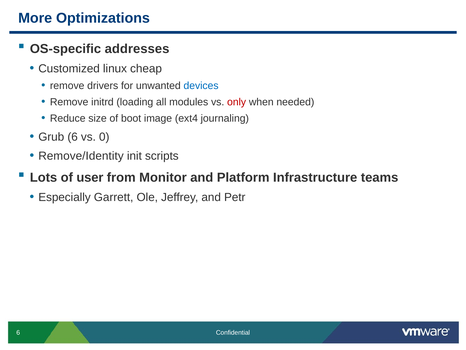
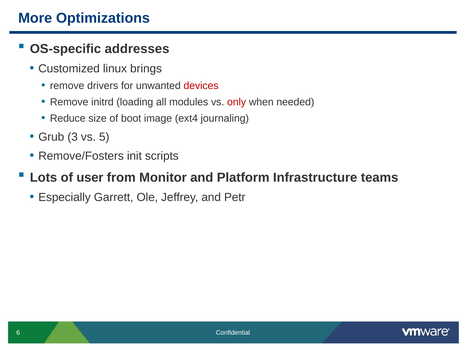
cheap: cheap -> brings (146, 69)
devices colour: blue -> red (201, 86)
Grub 6: 6 -> 3 (73, 137)
0: 0 -> 5 (104, 137)
Remove/Identity: Remove/Identity -> Remove/Fosters (81, 156)
